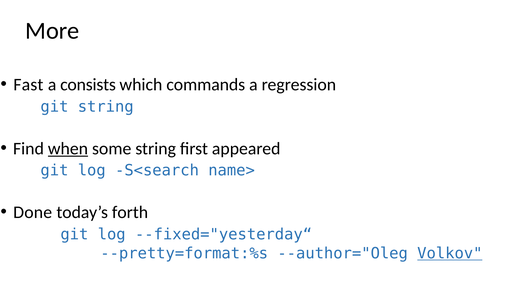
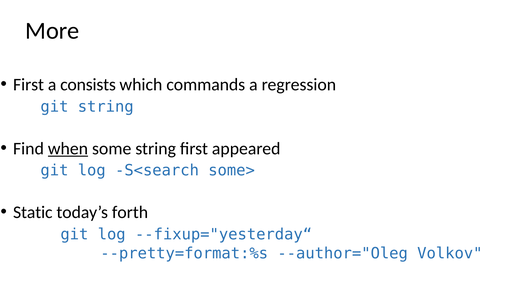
Fast: Fast -> First (29, 85)
name>: name> -> some> (232, 171)
Done: Done -> Static (33, 212)
--fixed="yesterday“: --fixed="yesterday“ -> --fixup="yesterday“ (224, 234)
Volkov underline: present -> none (450, 254)
